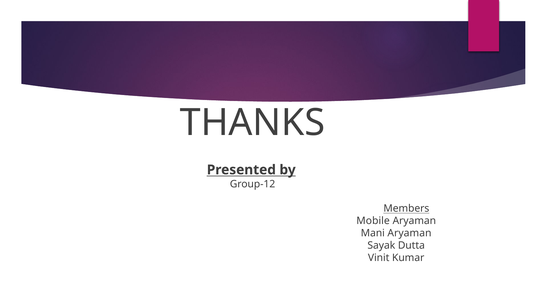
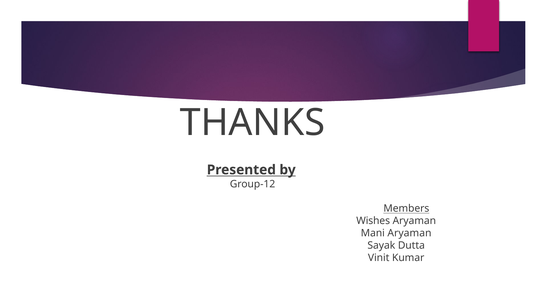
Mobile: Mobile -> Wishes (373, 221)
